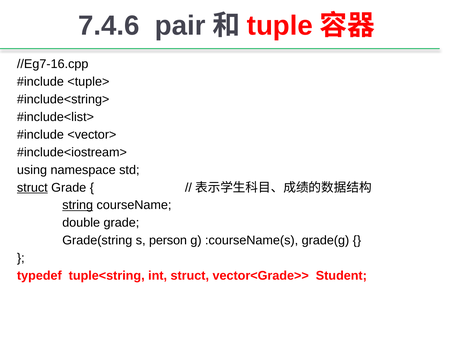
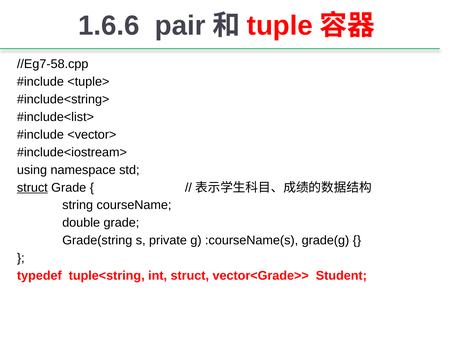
7.4.6: 7.4.6 -> 1.6.6 (109, 26)
//Eg7-16.cpp: //Eg7-16.cpp -> //Eg7-58.cpp (53, 64)
string underline: present -> none (78, 205)
person: person -> private (168, 240)
